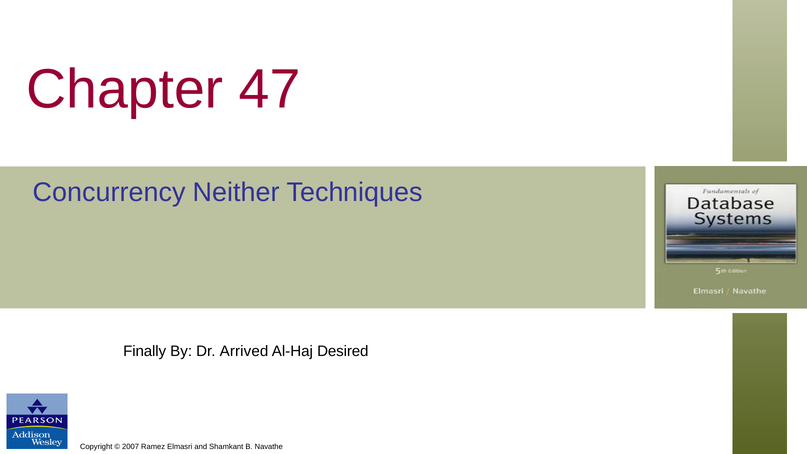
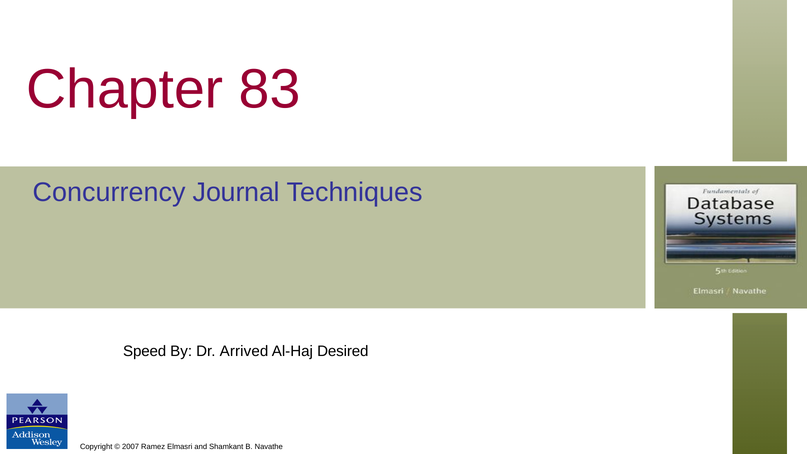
47: 47 -> 83 (270, 90)
Neither: Neither -> Journal (236, 193)
Finally: Finally -> Speed (145, 351)
